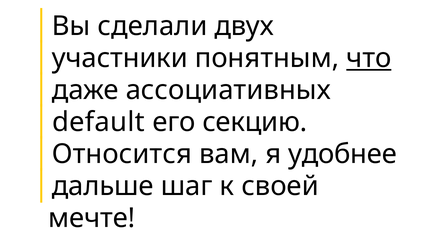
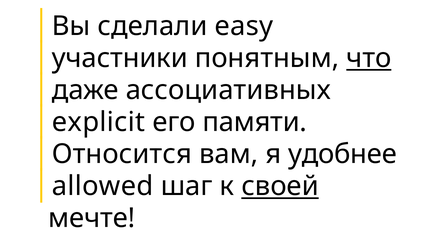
двух: двух -> easy (244, 26)
default: default -> explicit (98, 122)
секцию: секцию -> памяти (255, 122)
дальше: дальше -> allowed (103, 186)
своей underline: none -> present (280, 186)
